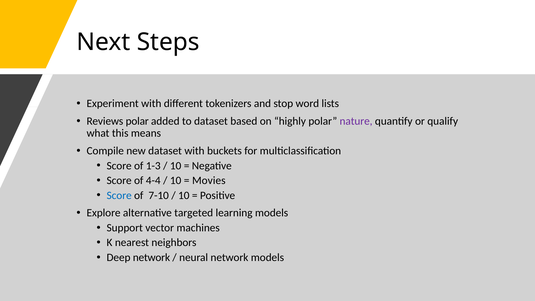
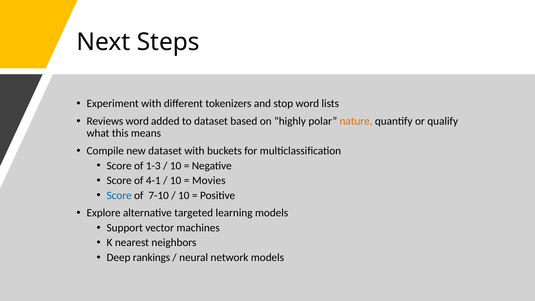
Reviews polar: polar -> word (137, 121)
nature colour: purple -> orange (356, 121)
4-4: 4-4 -> 4-1 (153, 180)
Deep network: network -> rankings (151, 257)
